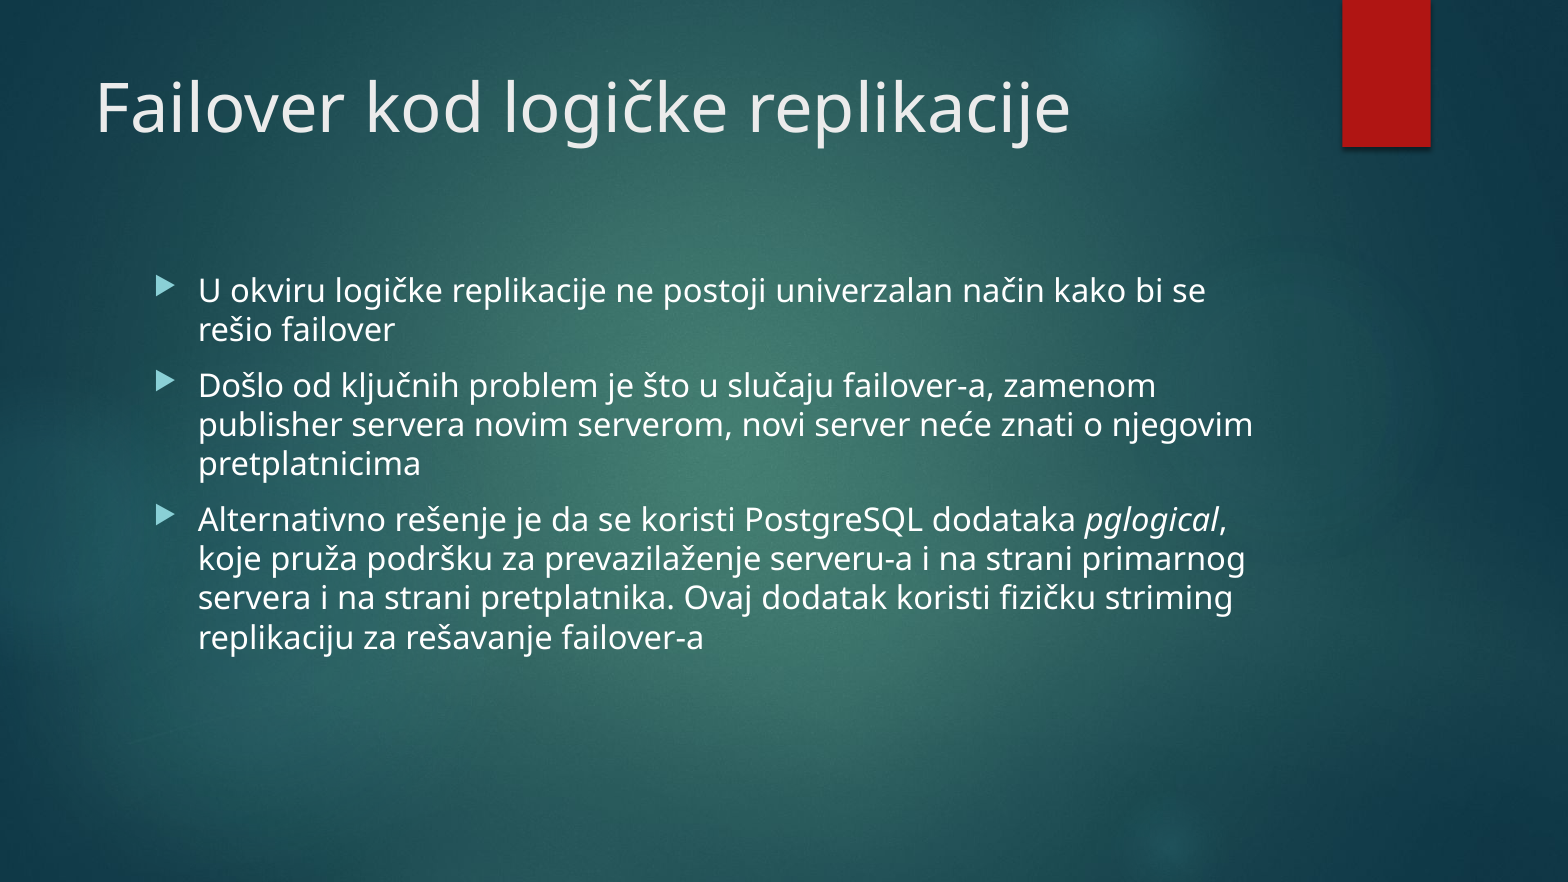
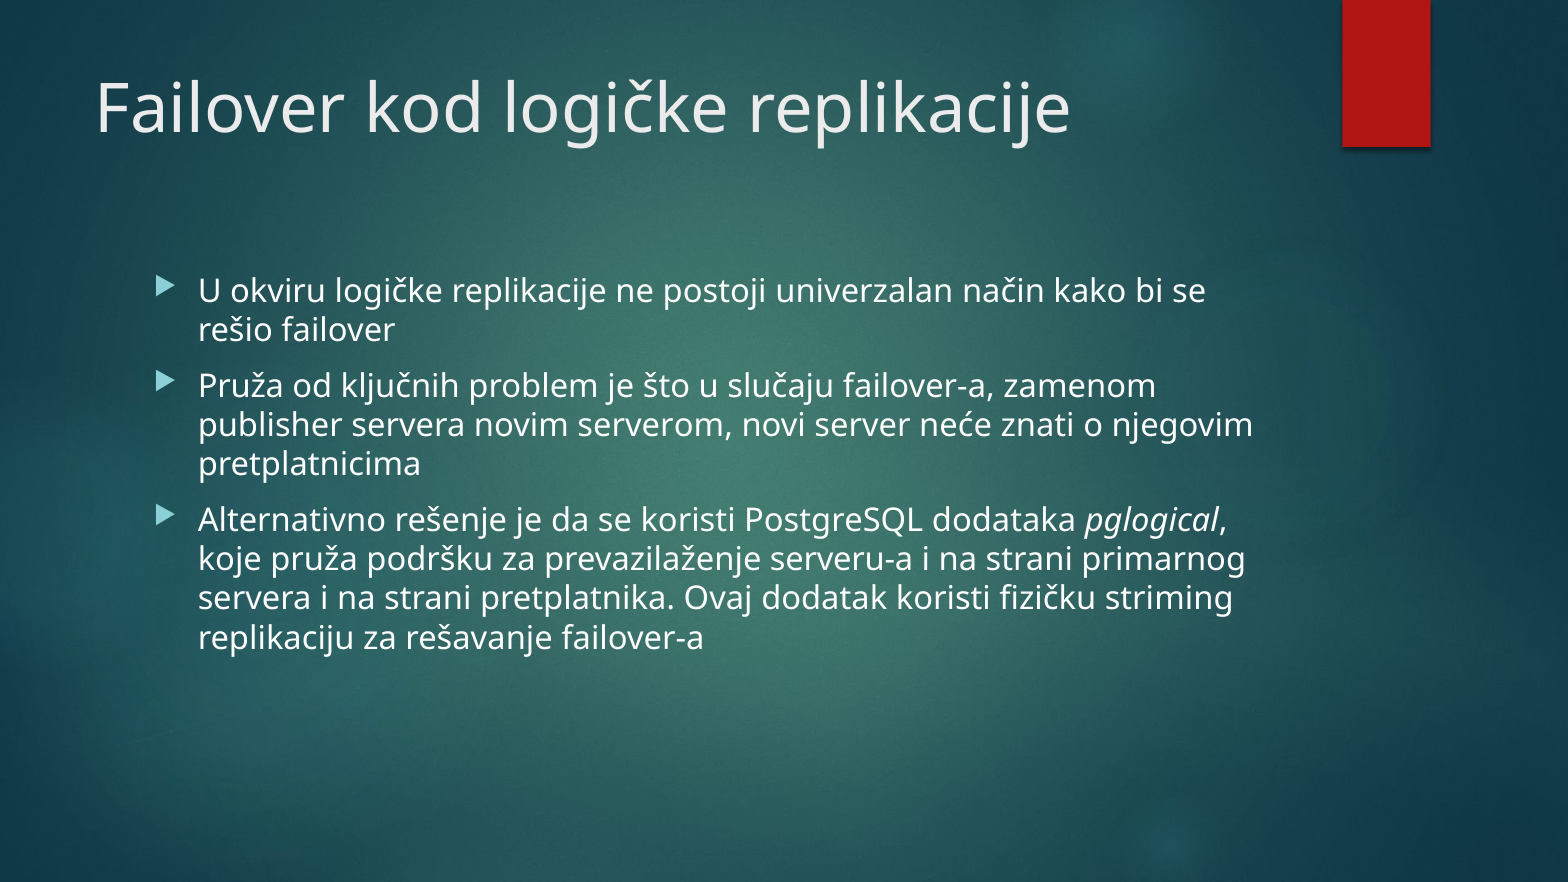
Došlo: Došlo -> Pruža (241, 387)
